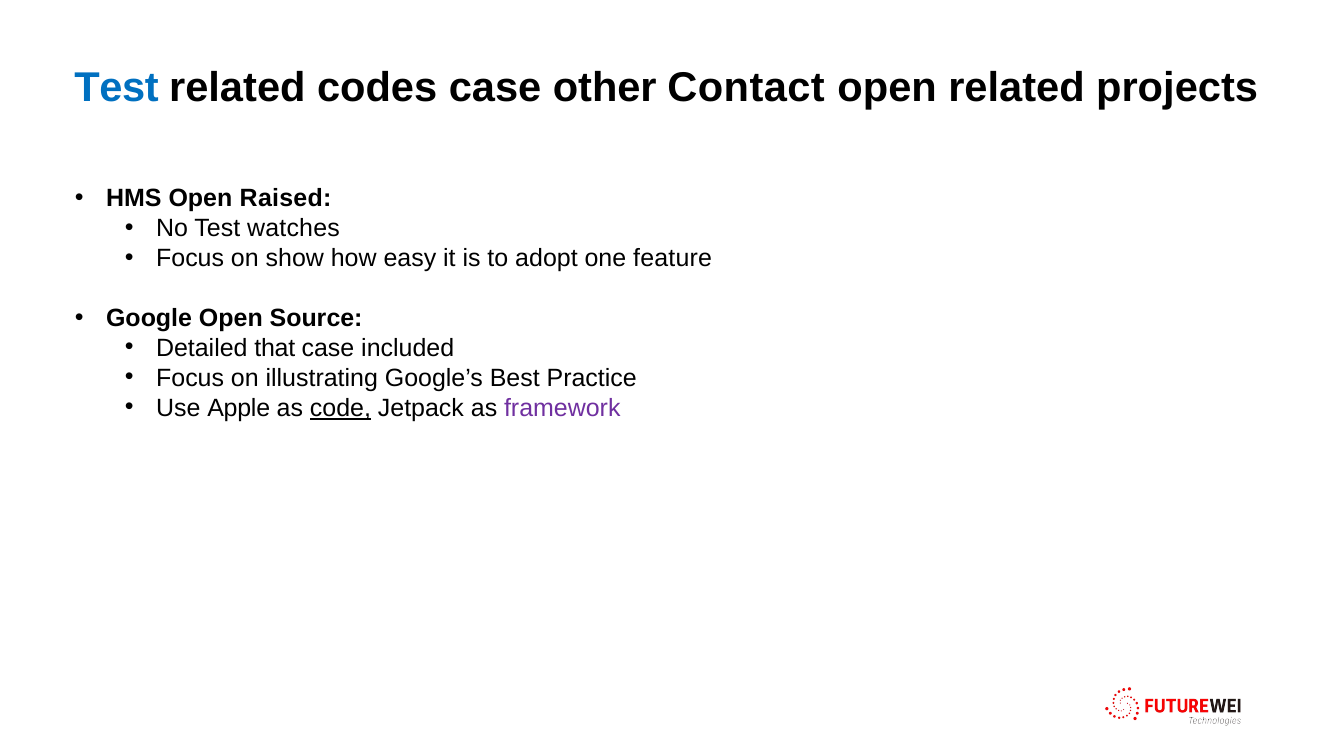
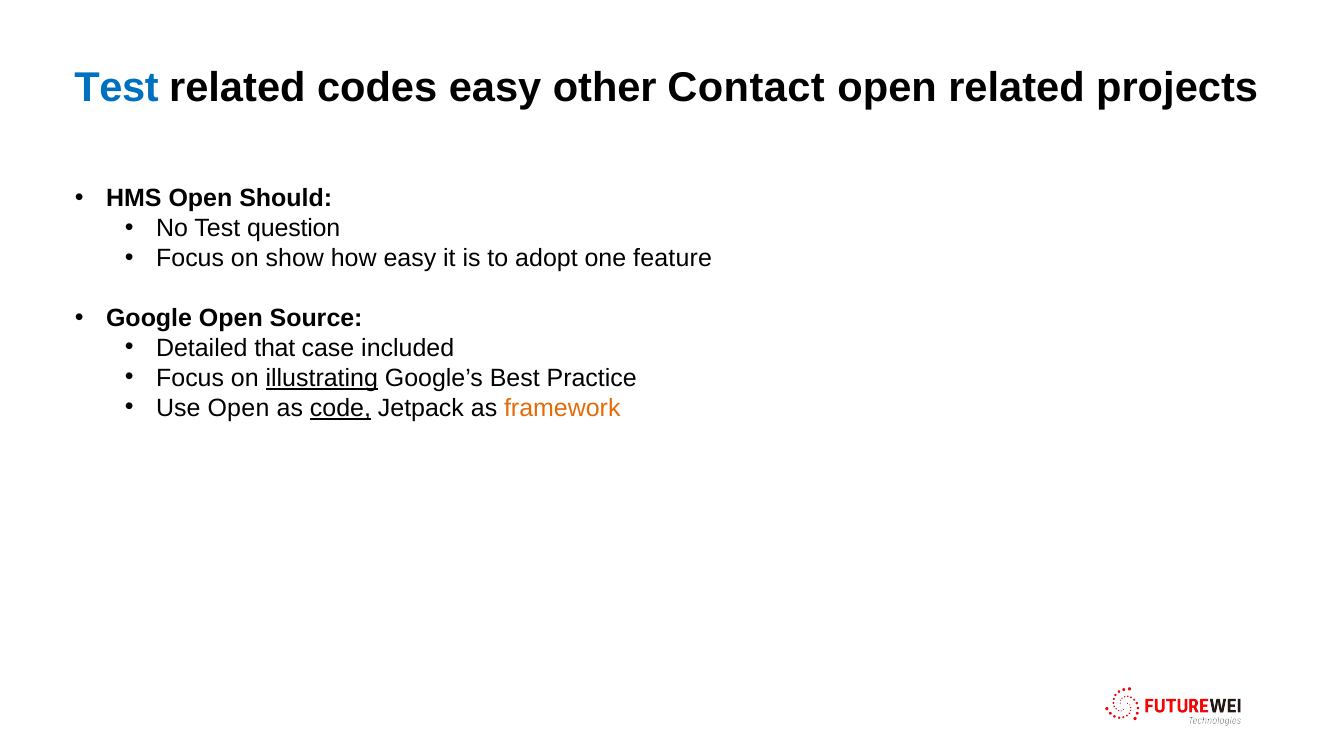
codes case: case -> easy (495, 88)
Raised: Raised -> Should (286, 198)
watches: watches -> question (294, 228)
illustrating underline: none -> present (322, 378)
Use Apple: Apple -> Open (238, 408)
framework colour: purple -> orange (562, 408)
